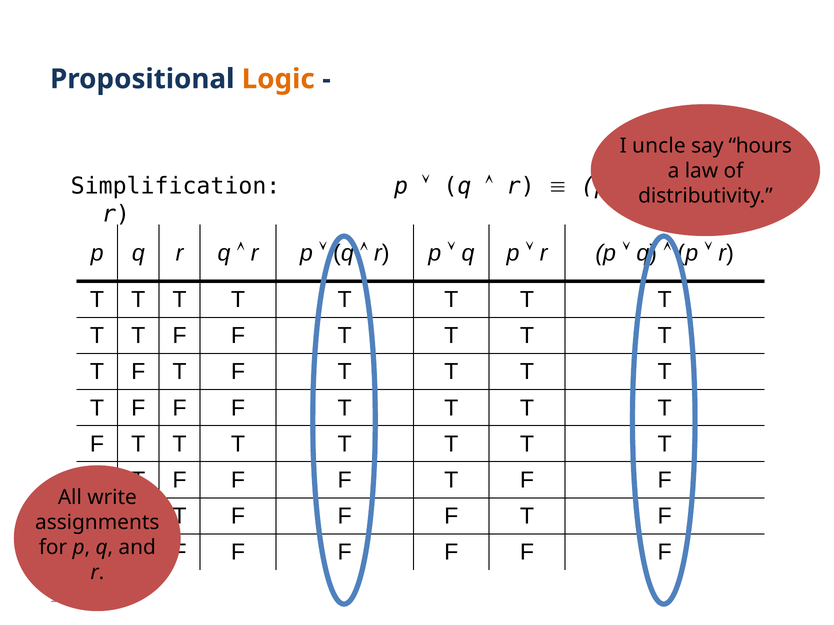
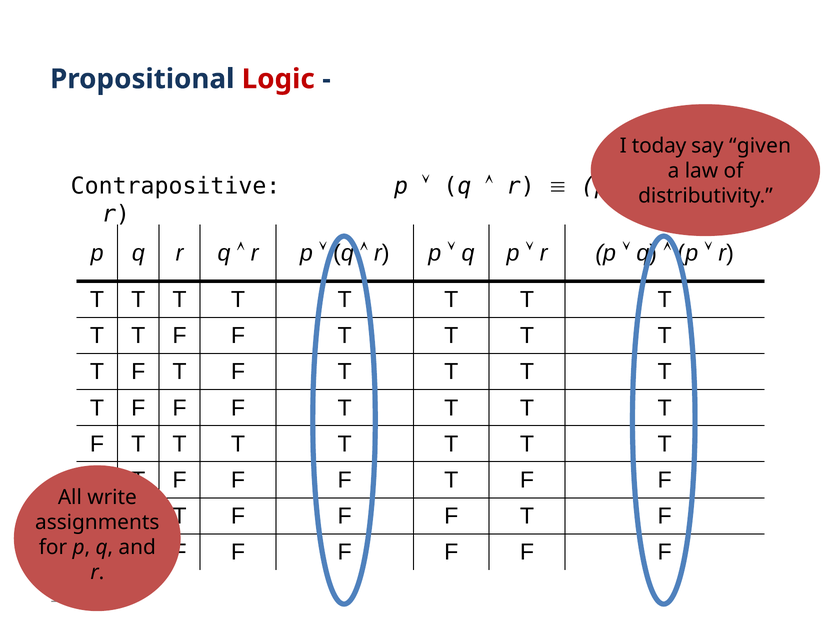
Logic colour: orange -> red (278, 79)
uncle: uncle -> today (659, 146)
hours: hours -> given (760, 146)
Simplification: Simplification -> Contrapositive (176, 186)
